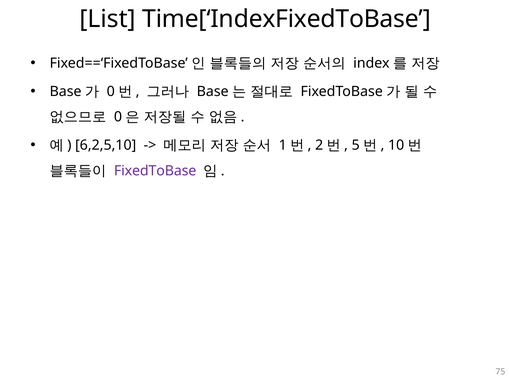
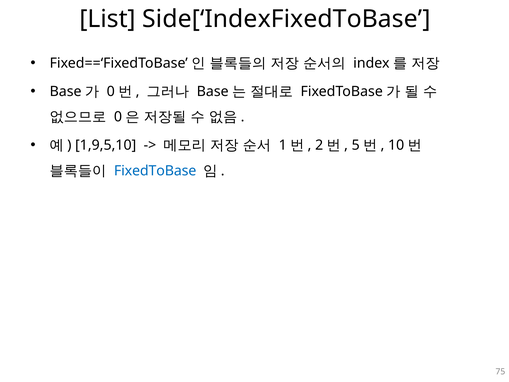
Time[‘IndexFixedToBase: Time[‘IndexFixedToBase -> Side[‘IndexFixedToBase (286, 19)
6,2,5,10: 6,2,5,10 -> 1,9,5,10 (106, 145)
FixedToBase colour: purple -> blue (155, 171)
